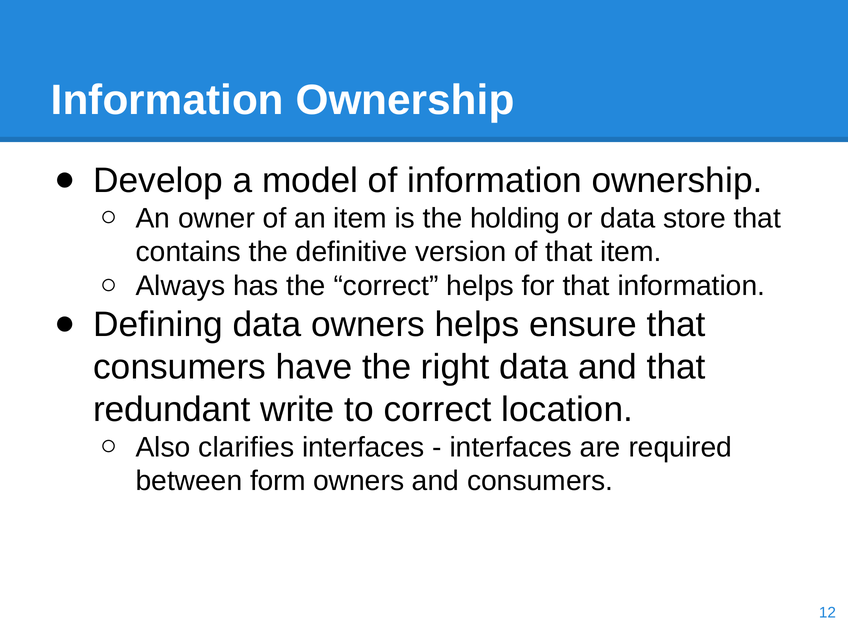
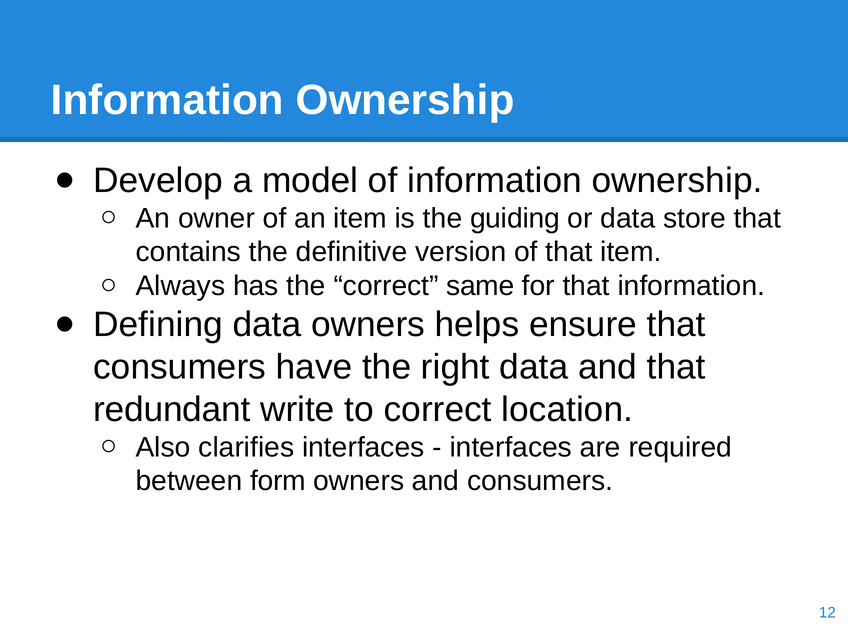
holding: holding -> guiding (515, 218)
correct helps: helps -> same (480, 286)
